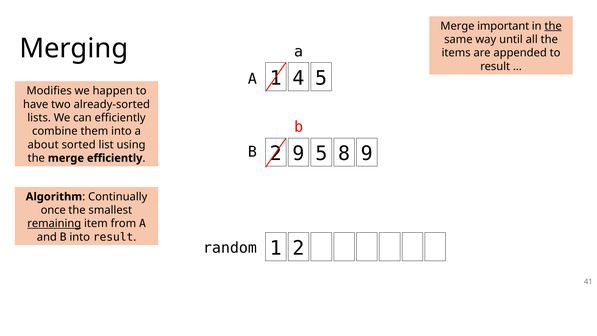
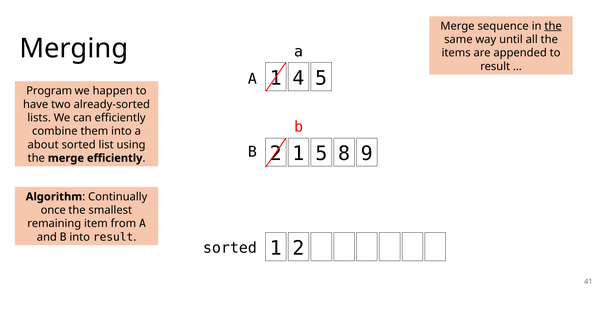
important: important -> sequence (503, 26)
Modifies: Modifies -> Program (49, 91)
2 9: 9 -> 1 (299, 153)
remaining underline: present -> none (54, 223)
random: random -> sorted (230, 248)
